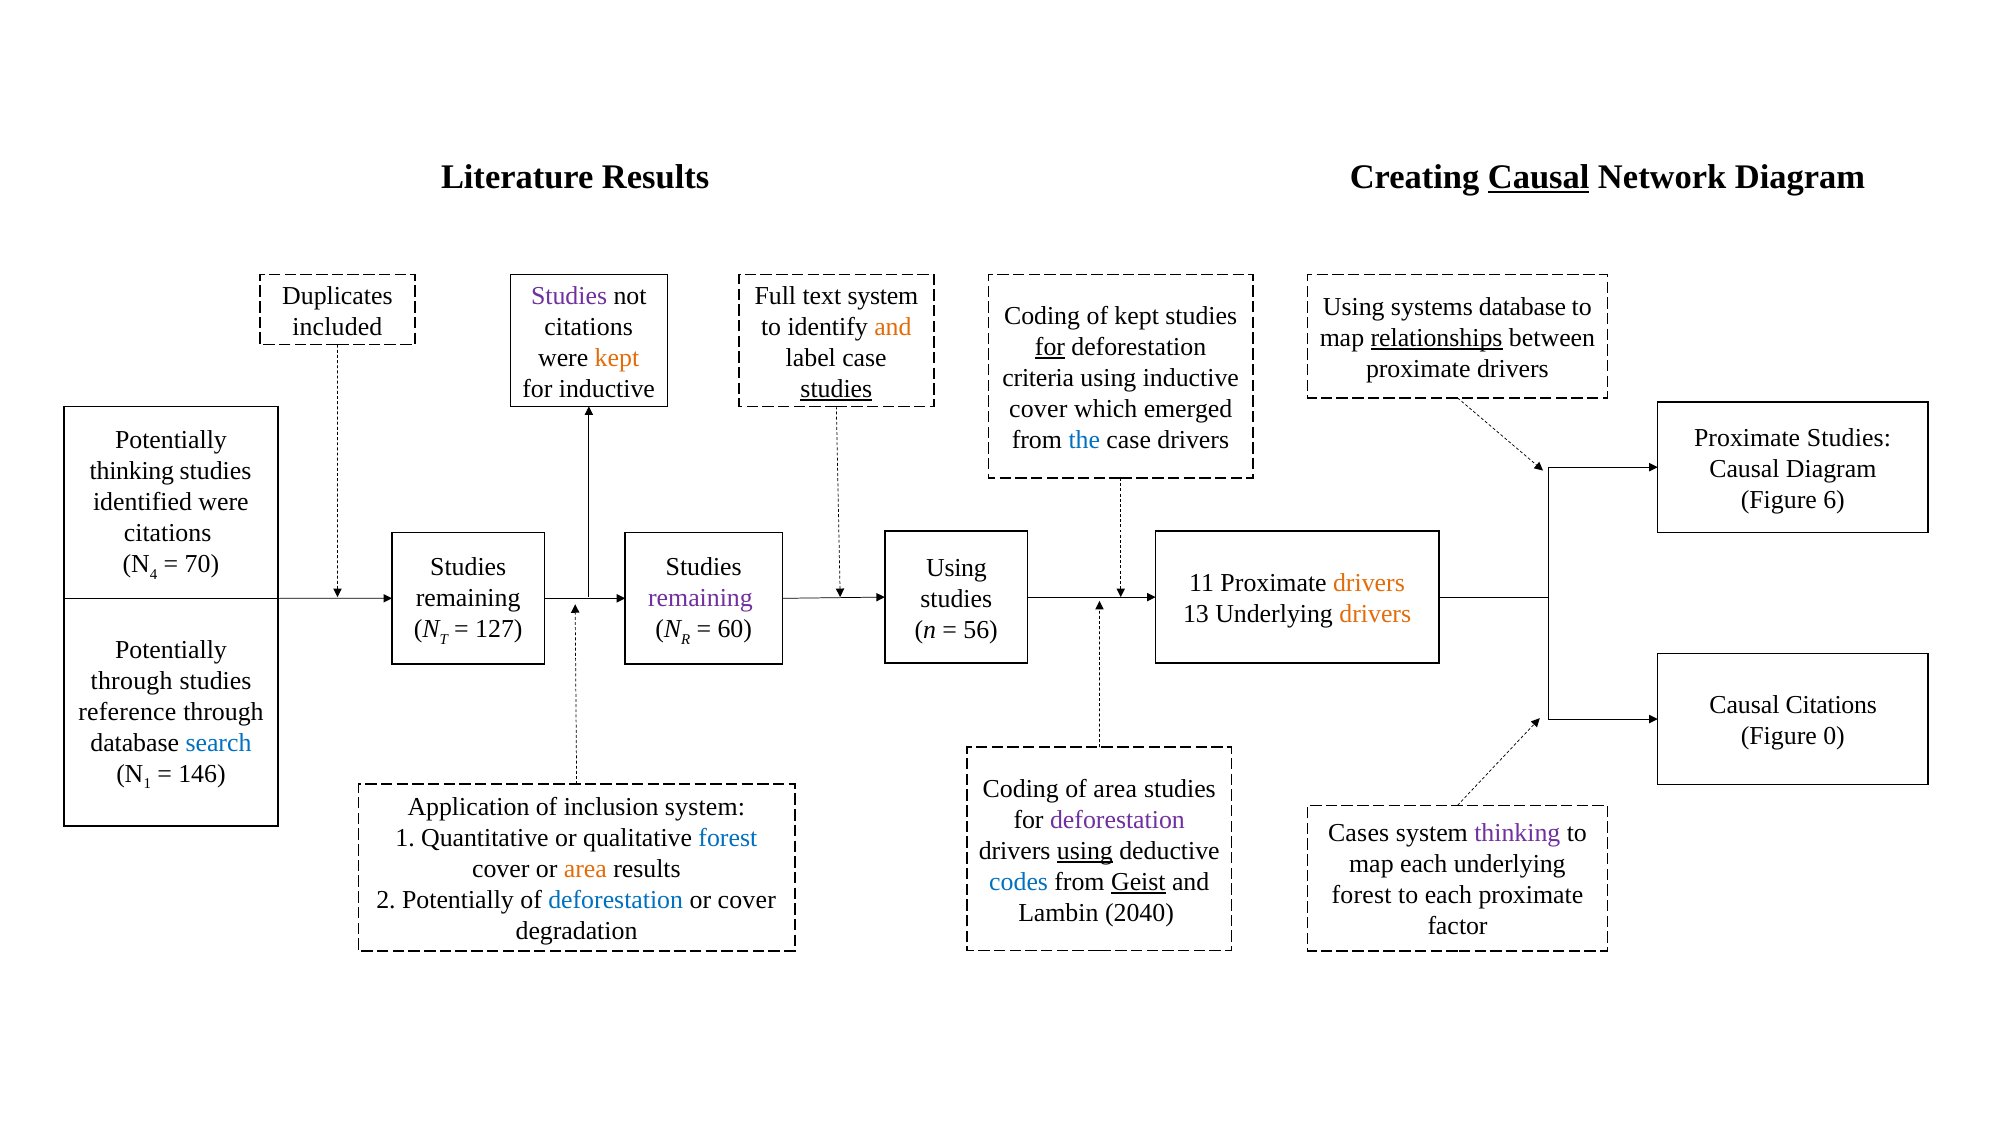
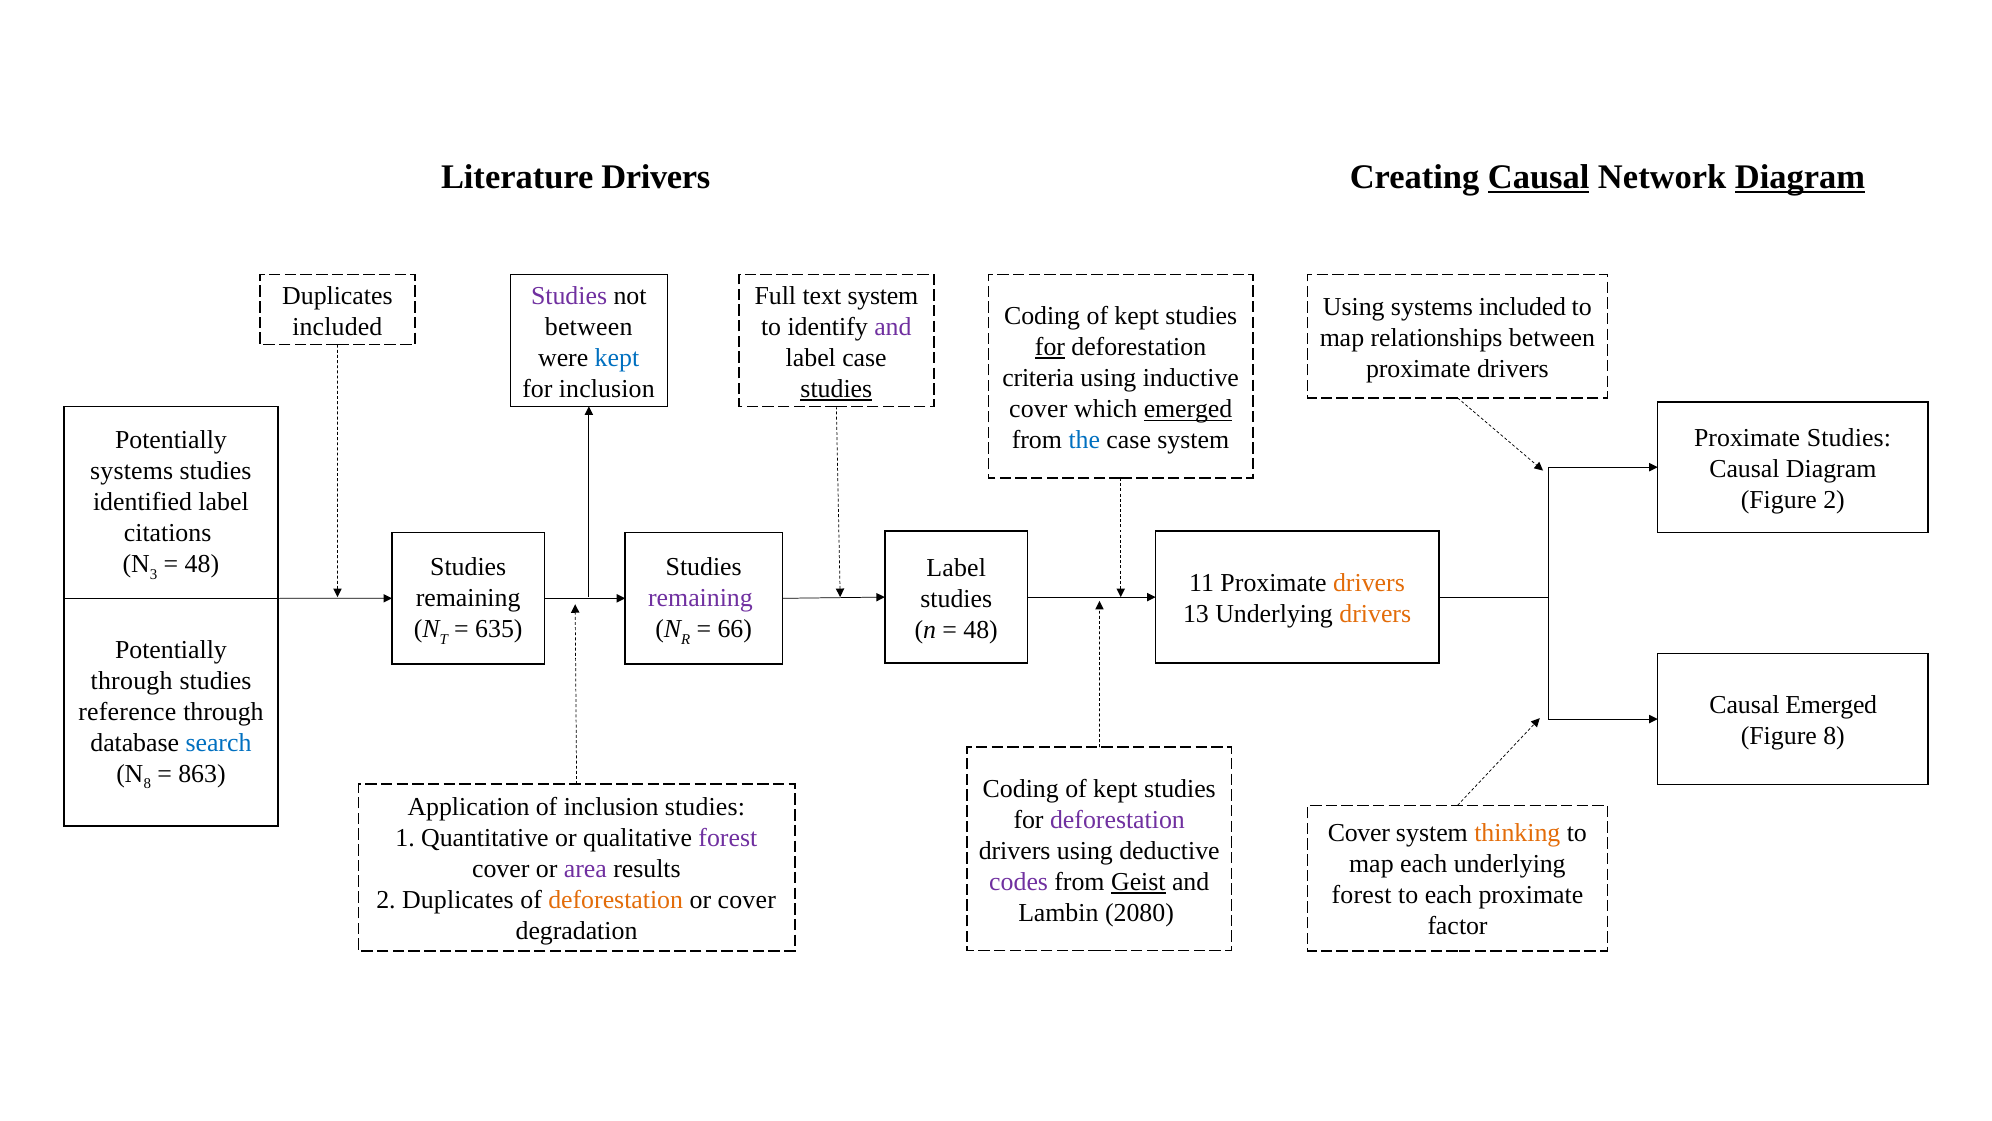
Literature Results: Results -> Drivers (656, 177)
Diagram underline: none -> present (1800, 177)
systems database: database -> included (1522, 307)
citations: citations -> between (589, 327)
and colour: orange -> purple (893, 327)
relationships underline: present -> none (1437, 338)
kept colour: orange -> blue (617, 358)
for inductive: inductive -> inclusion (607, 389)
emerged underline: none -> present (1188, 409)
case drivers: drivers -> system (1193, 440)
thinking: thinking -> systems (132, 471)
Figure 6: 6 -> 2 (1834, 500)
identified were: were -> label (224, 502)
4: 4 -> 3 (154, 574)
70: 70 -> 48 (202, 564)
Using: Using -> Label (956, 568)
127: 127 -> 635 (499, 629)
60: 60 -> 66 (735, 629)
56: 56 -> 48 (981, 630)
Causal Citations: Citations -> Emerged (1831, 705)
Figure 0: 0 -> 8 (1834, 736)
N 1: 1 -> 8 (147, 784)
146: 146 -> 863 (202, 774)
area: area -> kept (1115, 788)
inclusion system: system -> studies (705, 807)
Cases: Cases -> Cover (1359, 833)
thinking colour: purple -> orange (1517, 833)
forest colour: blue -> purple (728, 838)
using underline: present -> none (1085, 850)
area colour: orange -> purple (585, 869)
codes colour: blue -> purple (1019, 881)
2 Potentially: Potentially -> Duplicates (458, 900)
deforestation colour: blue -> orange (616, 900)
2040: 2040 -> 2080 (1139, 912)
